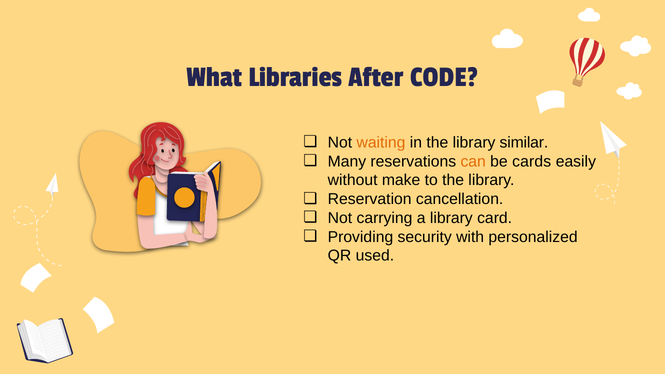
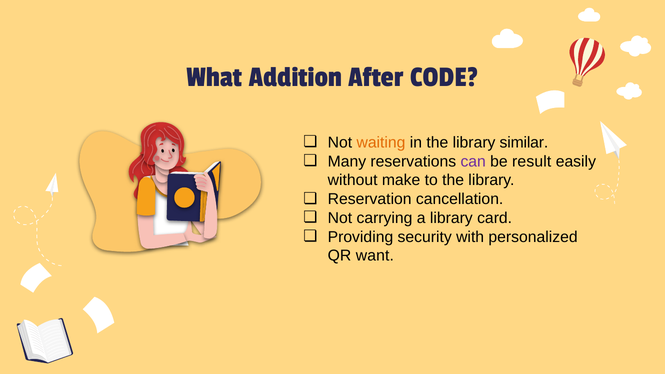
Libraries: Libraries -> Addition (295, 77)
can colour: orange -> purple (473, 161)
cards: cards -> result (532, 161)
used: used -> want (375, 256)
